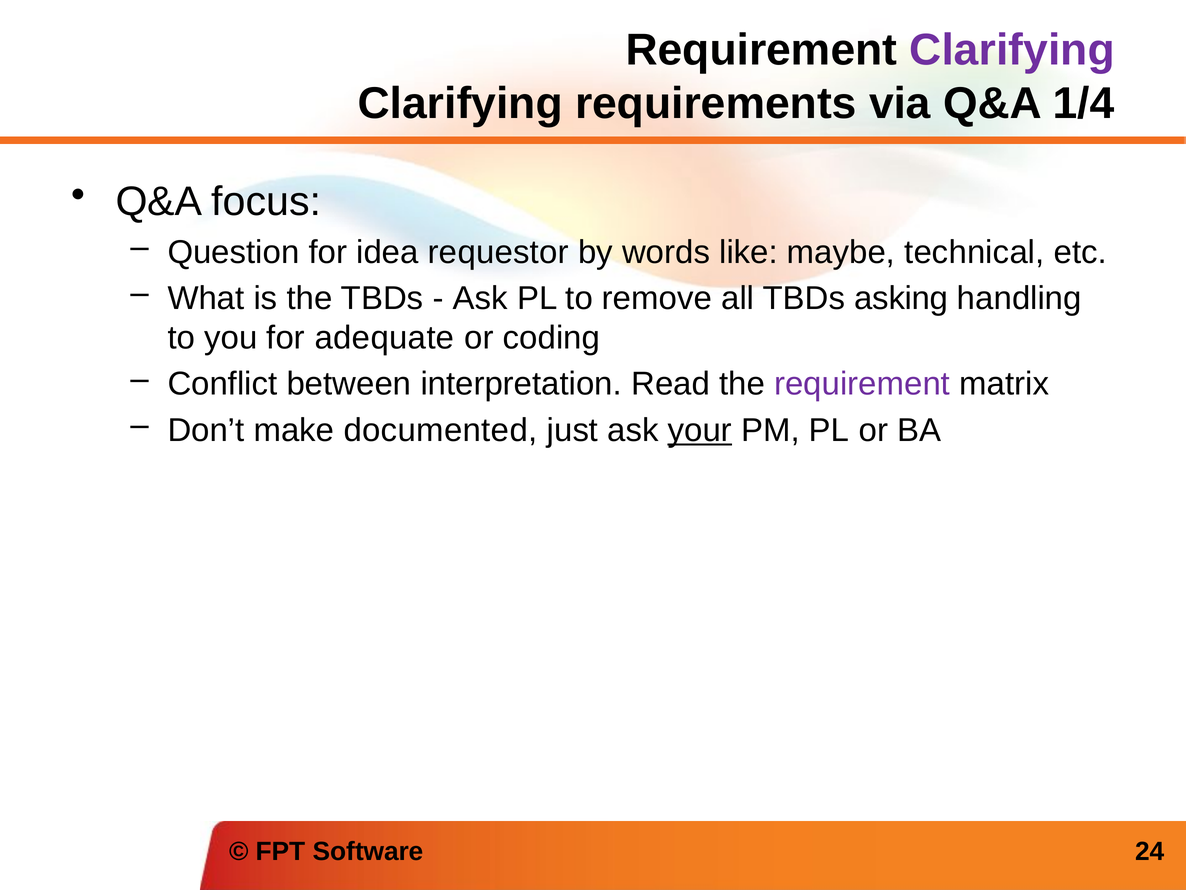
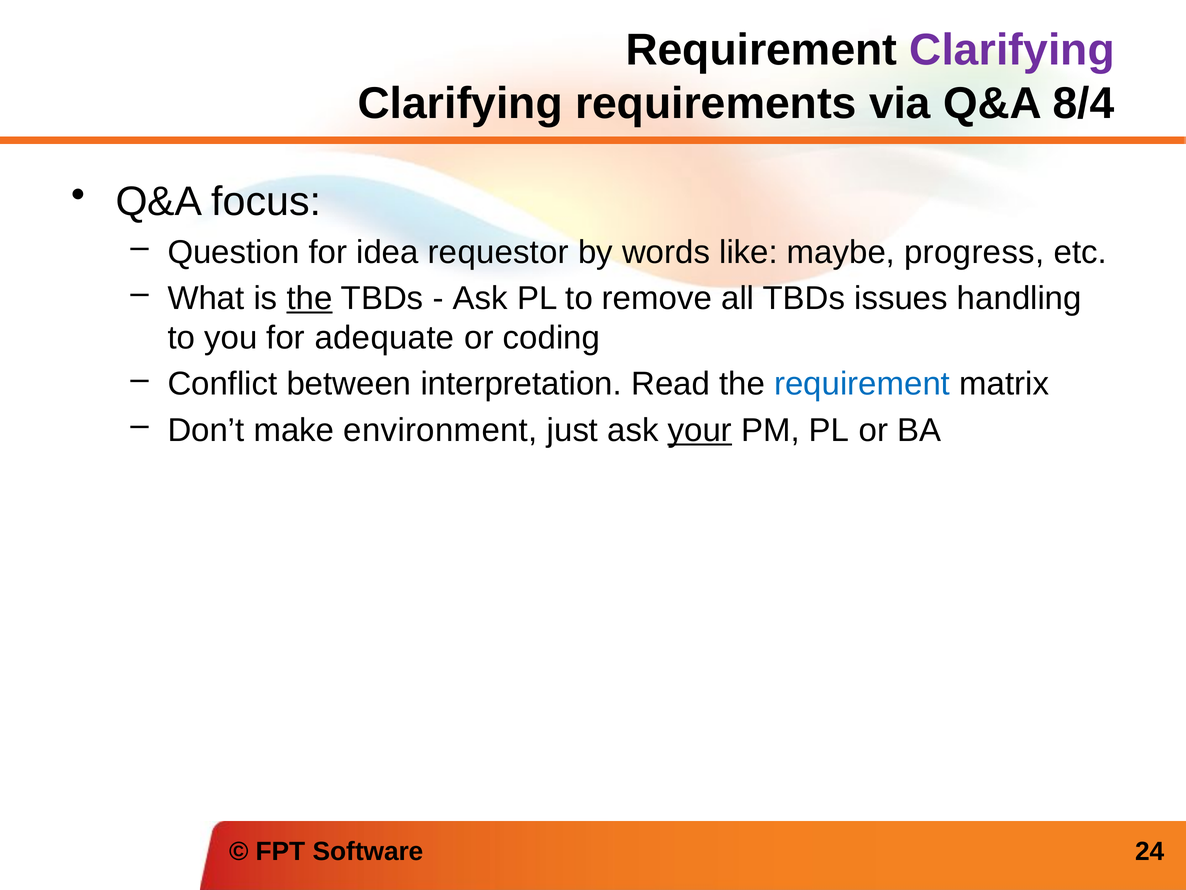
1/4: 1/4 -> 8/4 (1084, 103)
technical: technical -> progress (974, 252)
the underline: none -> present (310, 298)
asking: asking -> issues (901, 298)
requirement colour: purple -> blue (862, 384)
documented: documented -> environment (440, 430)
